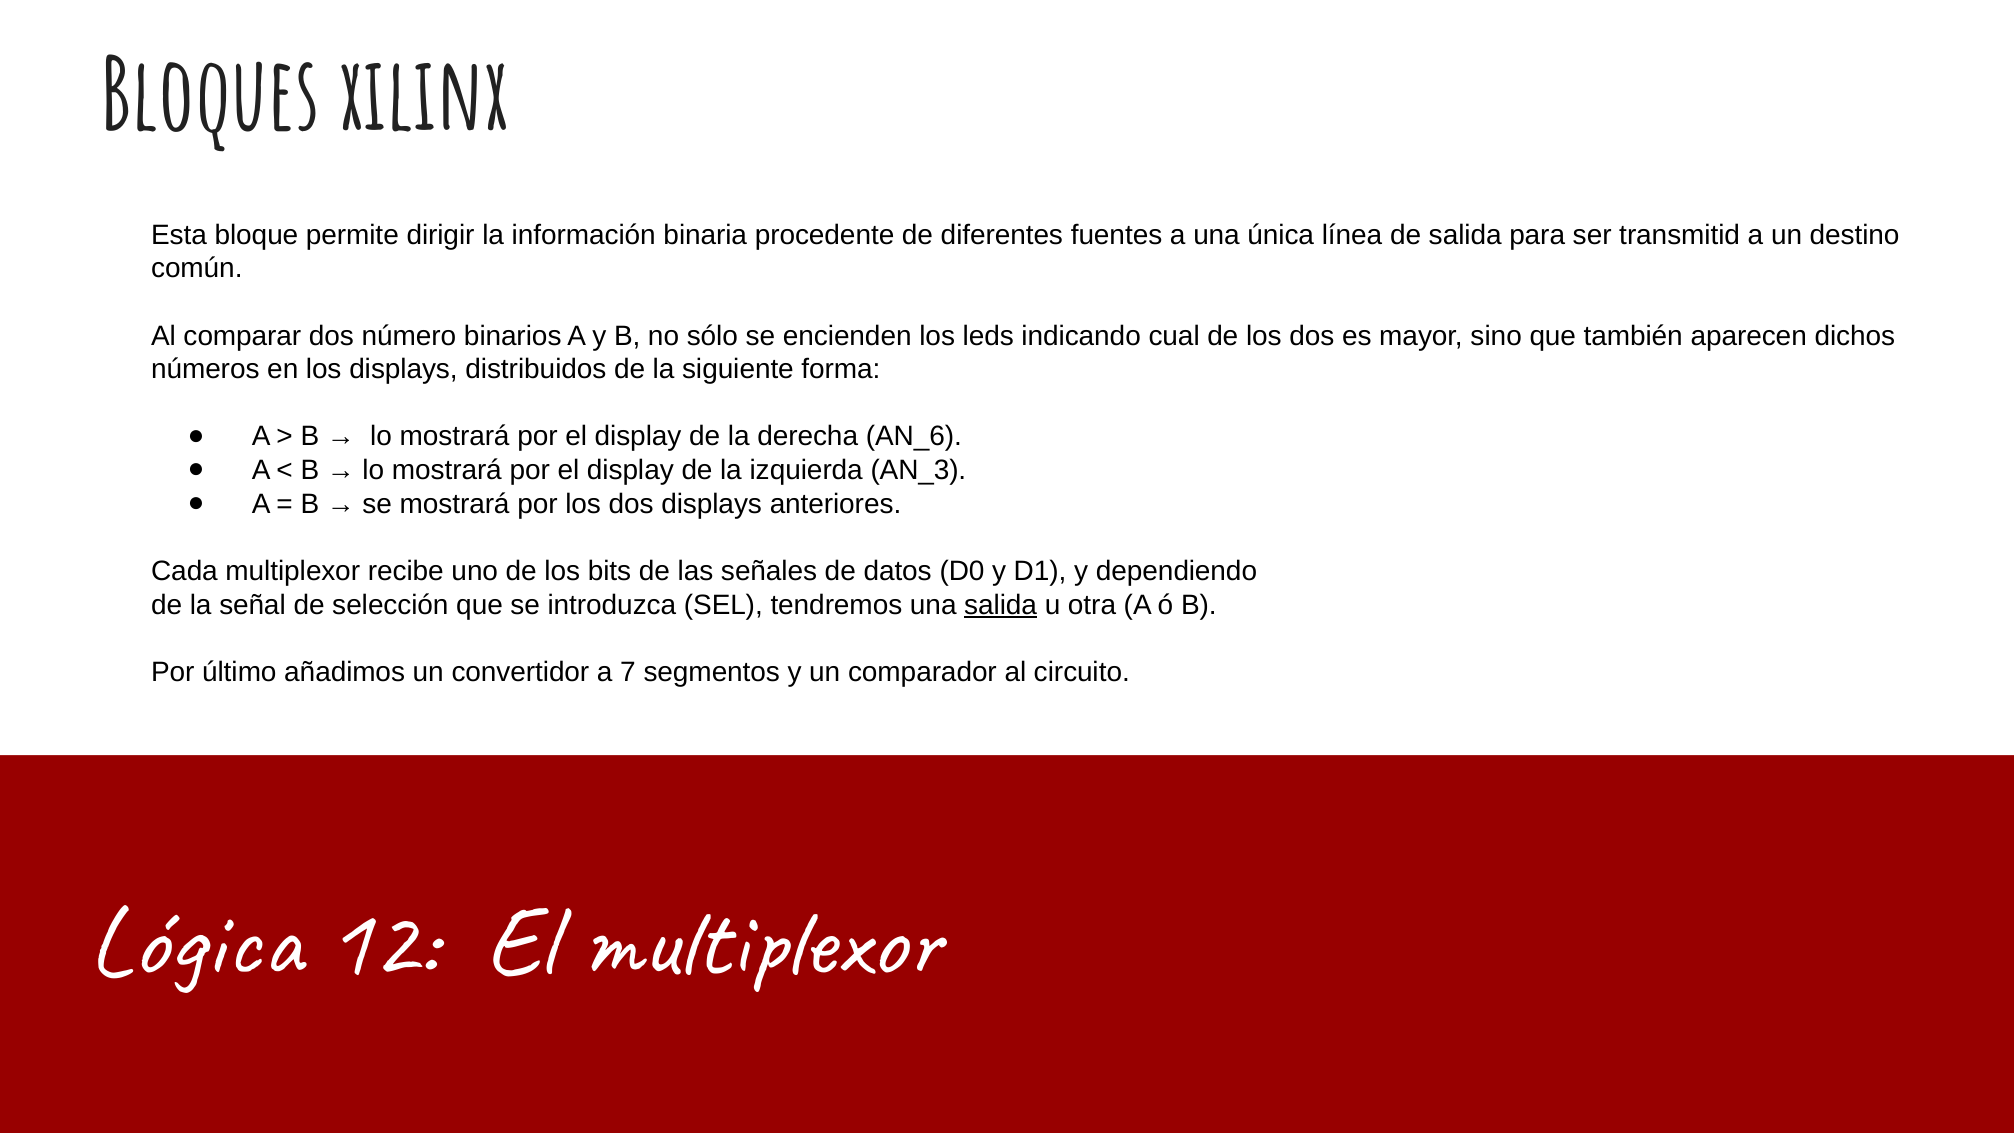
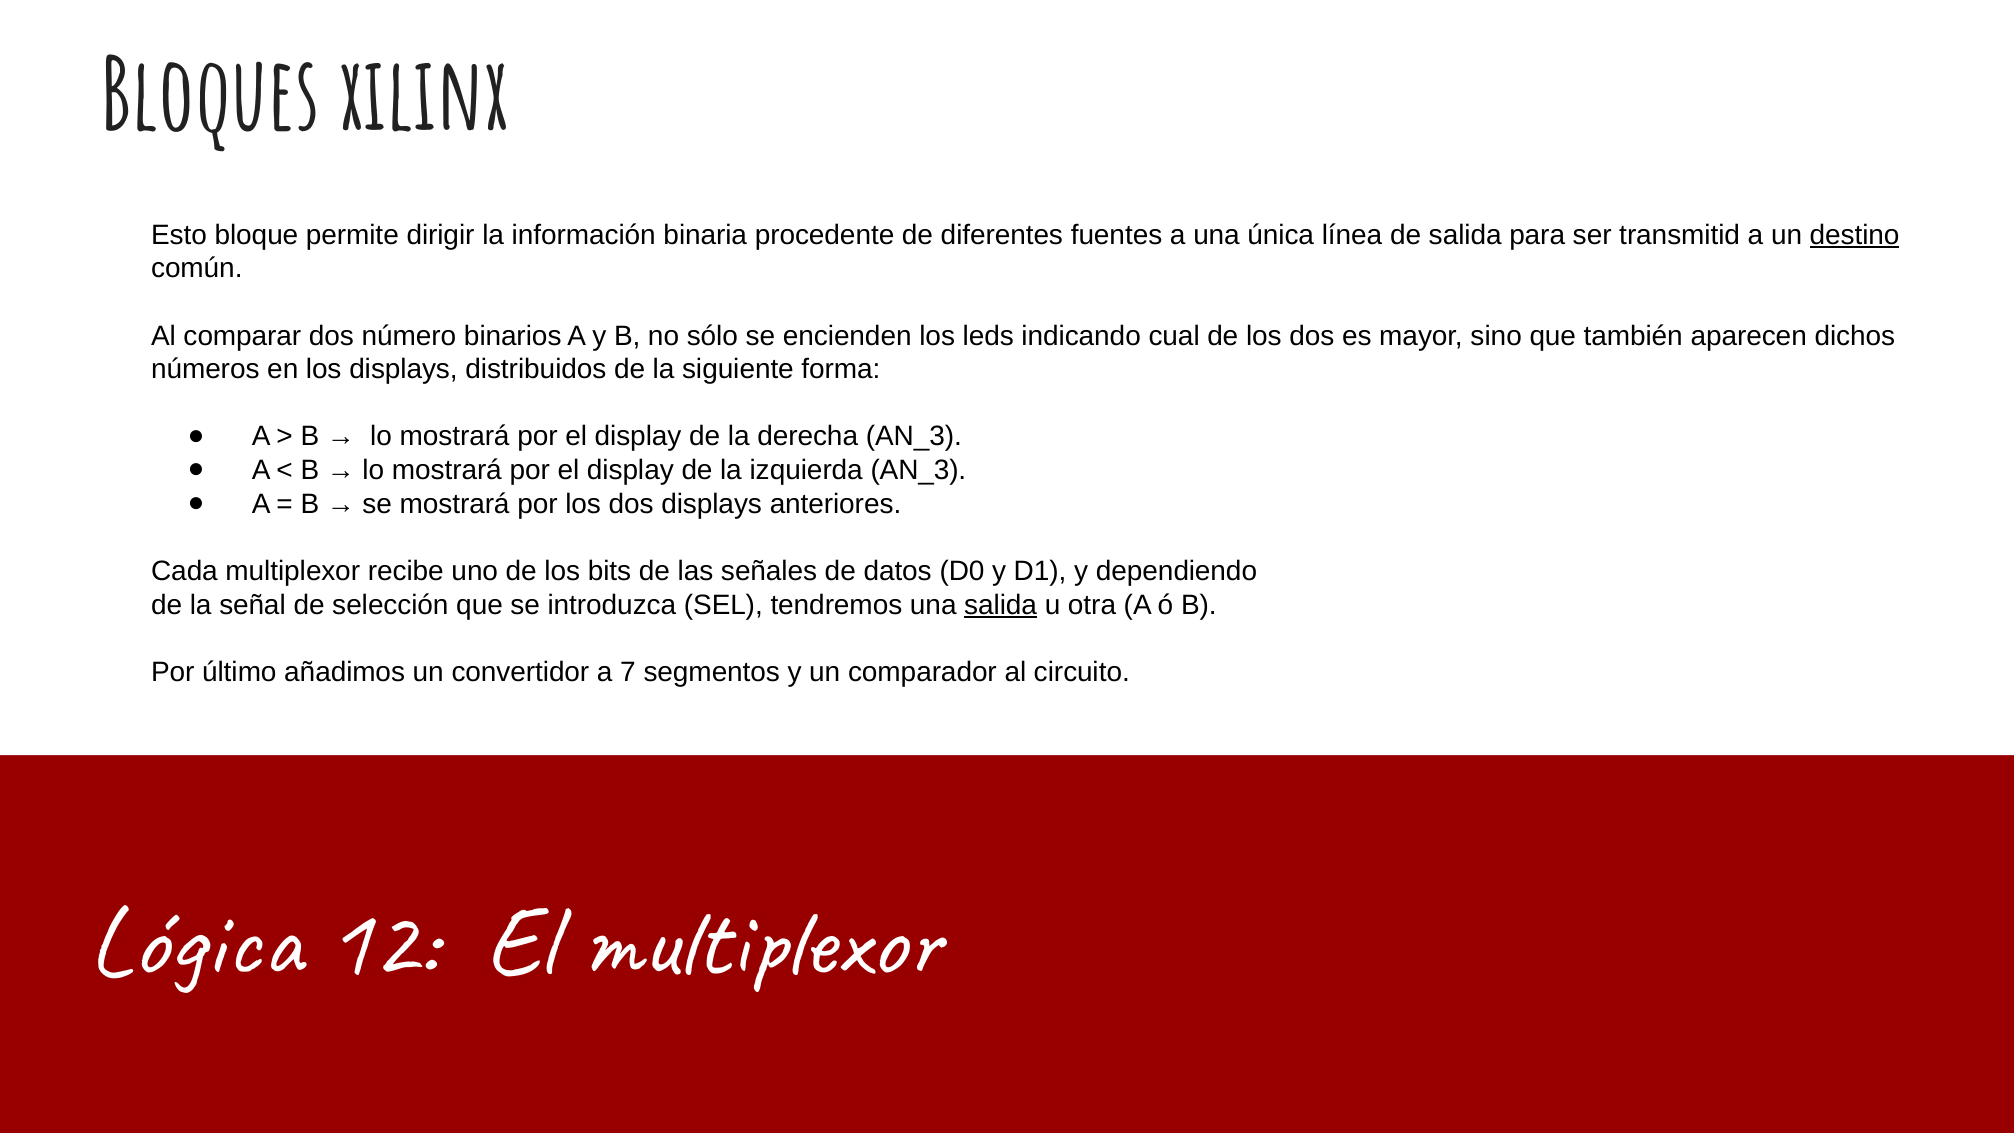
Esta: Esta -> Esto (179, 235)
destino underline: none -> present (1855, 235)
derecha AN_6: AN_6 -> AN_3 (914, 437)
